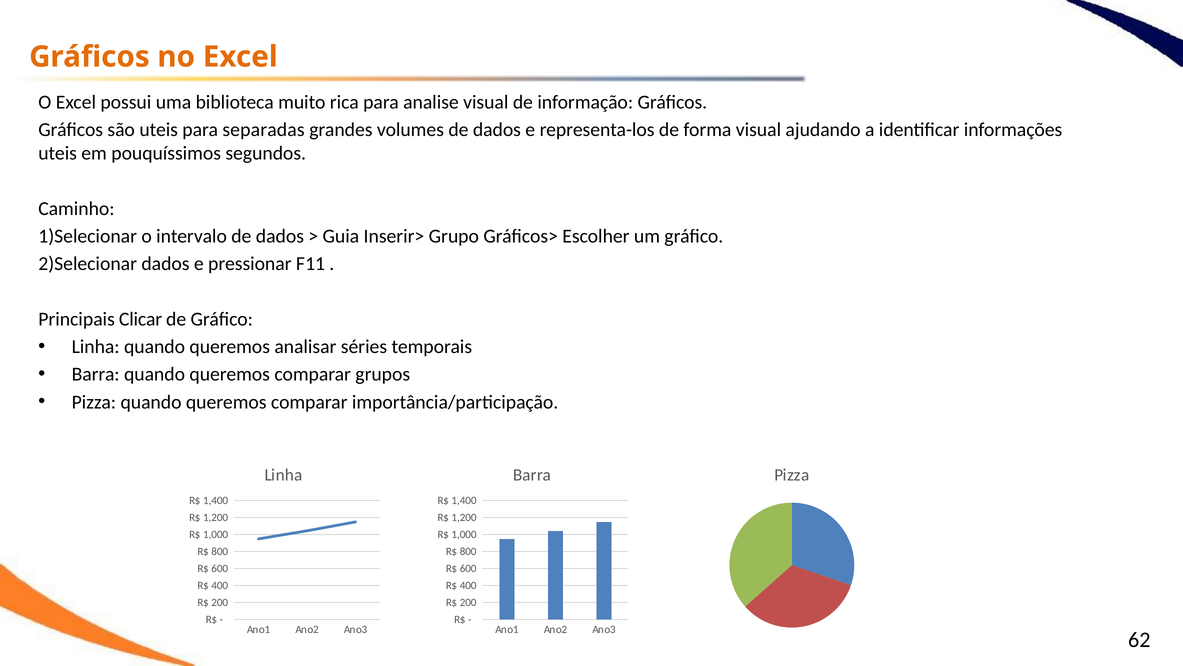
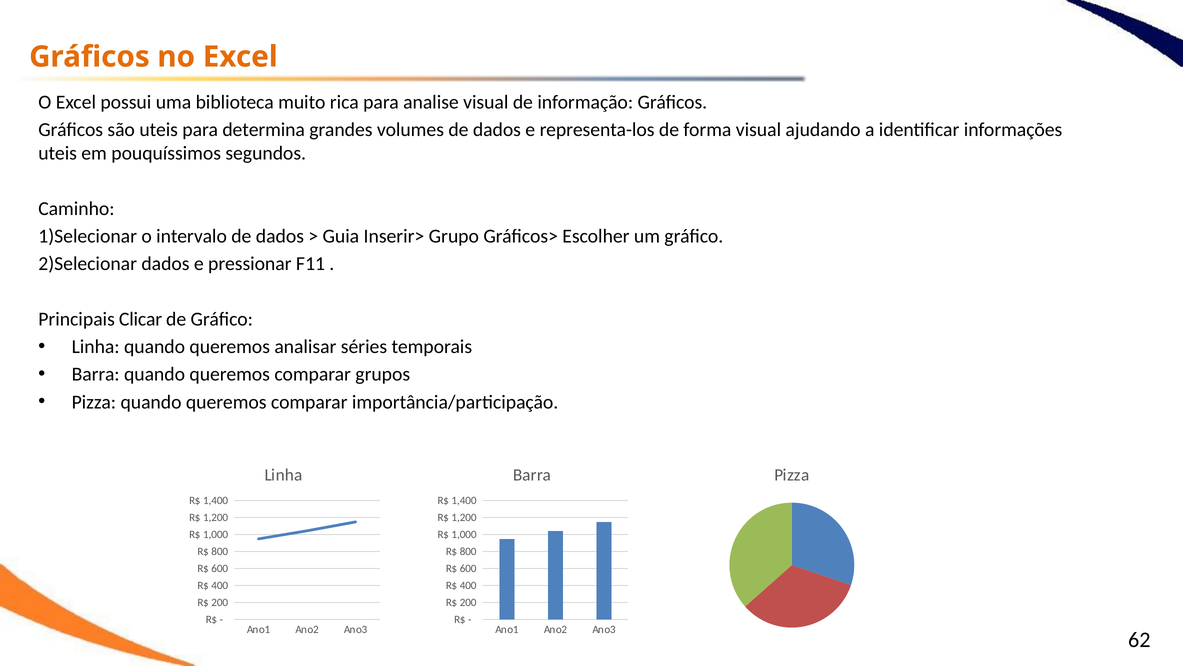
separadas: separadas -> determina (264, 130)
